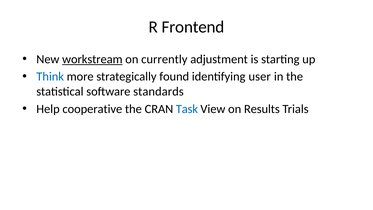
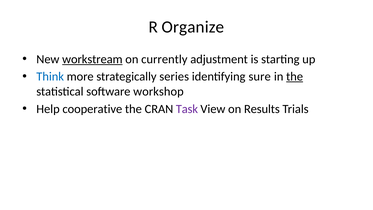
Frontend: Frontend -> Organize (193, 27)
found: found -> series (174, 77)
user: user -> sure (260, 77)
the underline: none -> present (295, 77)
standards: standards -> workshop (158, 91)
Task colour: blue -> purple (187, 109)
